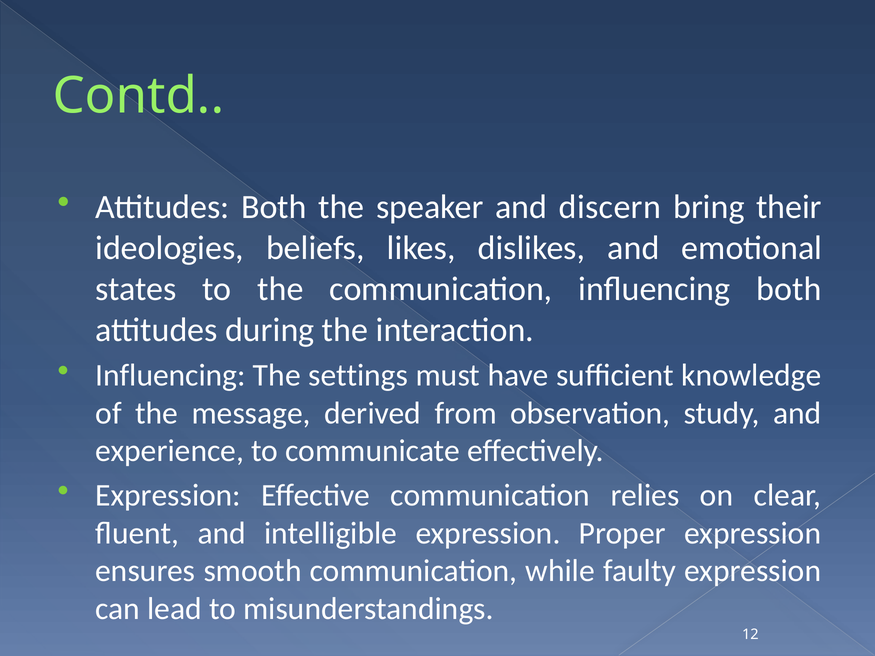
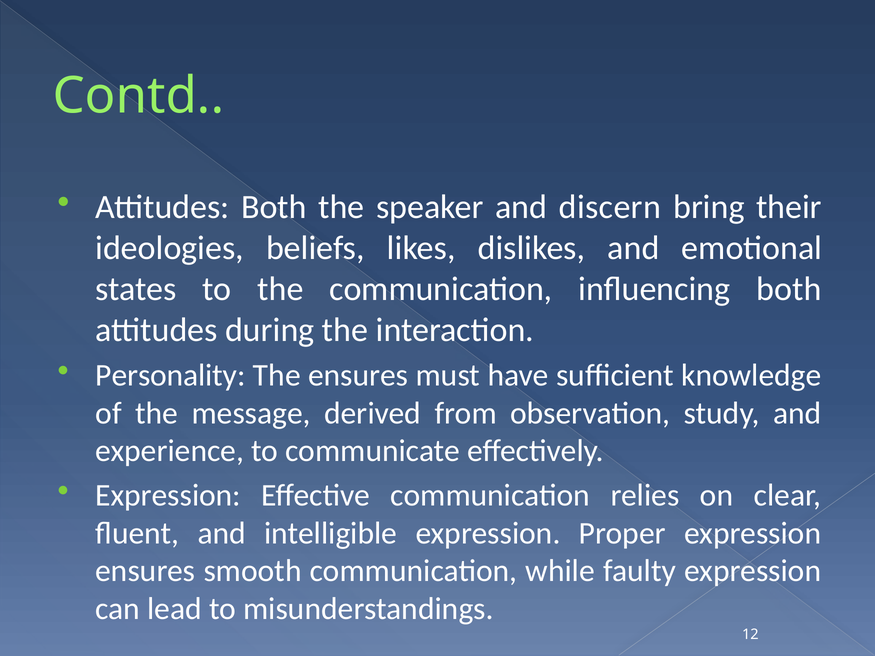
Influencing: Influencing -> Personality (170, 375)
The settings: settings -> ensures (358, 375)
